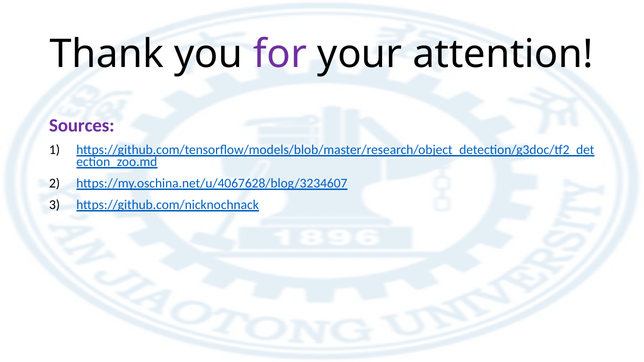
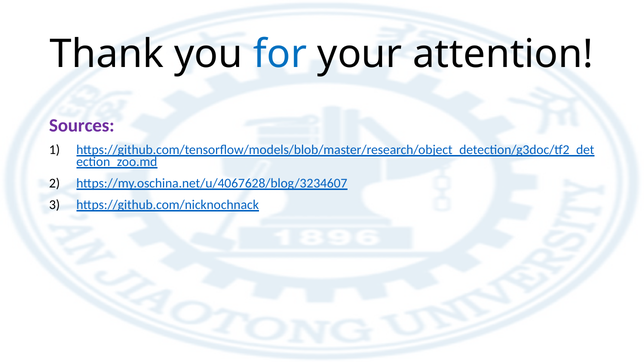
for colour: purple -> blue (280, 54)
